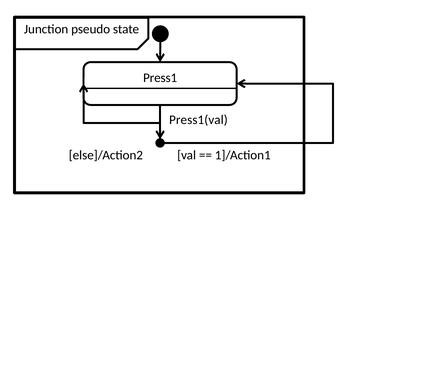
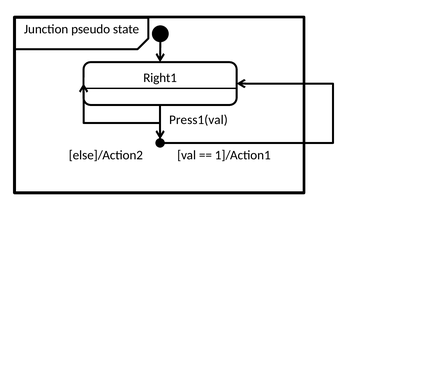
Press1: Press1 -> Right1 (160, 78)
